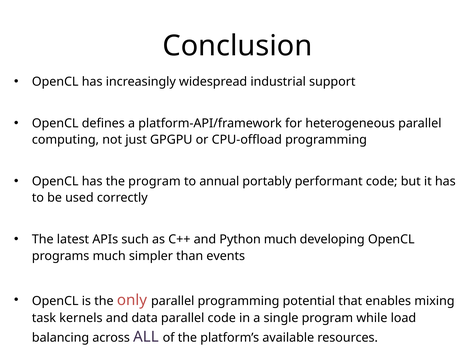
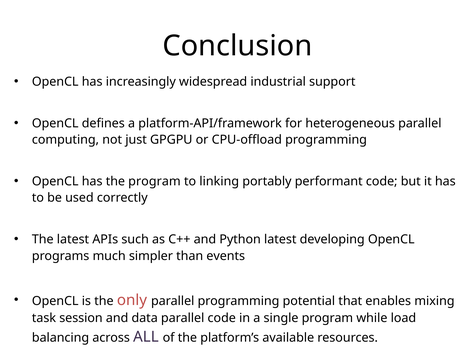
annual: annual -> linking (219, 181)
Python much: much -> latest (280, 240)
kernels: kernels -> session (81, 318)
